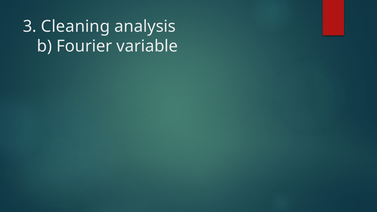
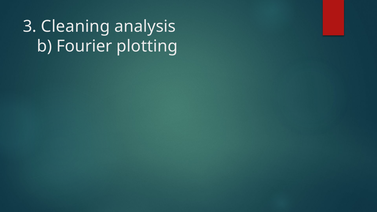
variable: variable -> plotting (147, 46)
